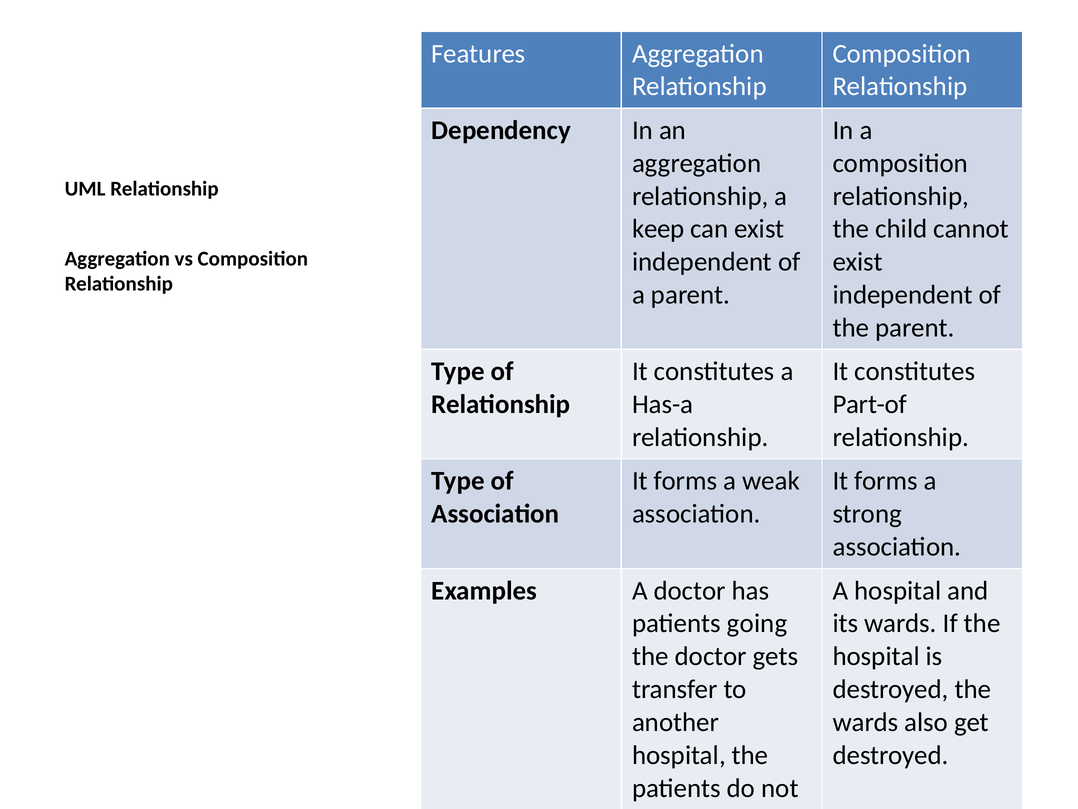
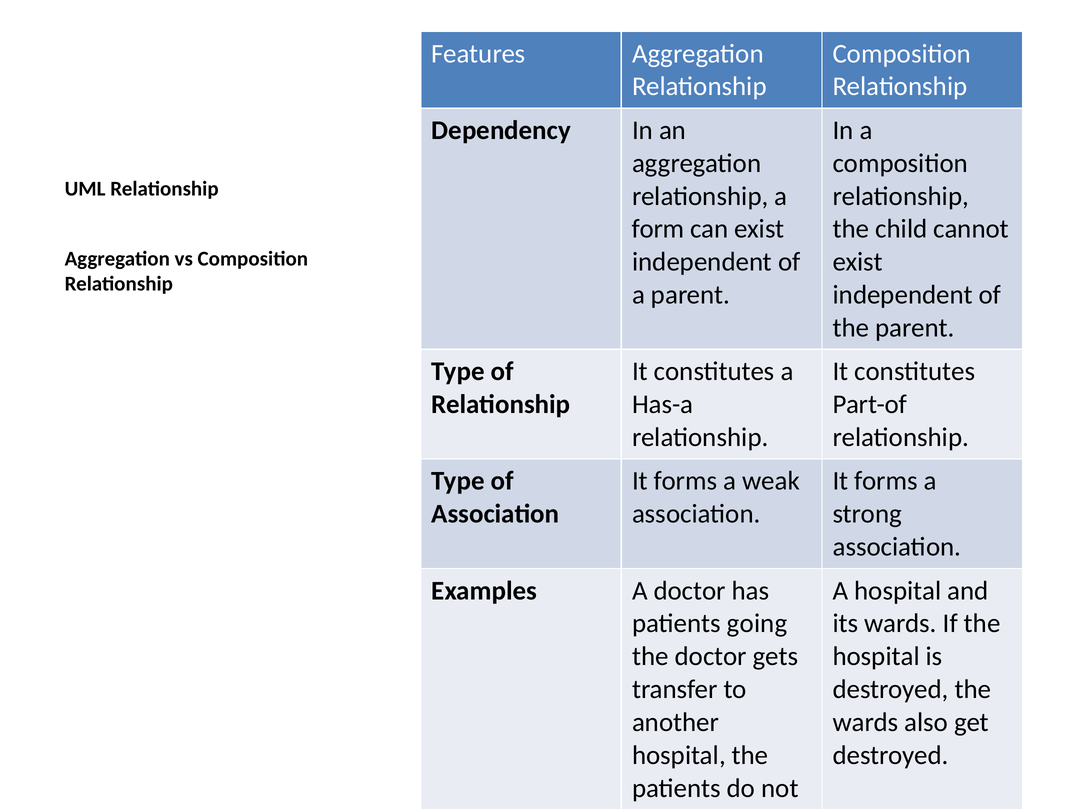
keep: keep -> form (658, 229)
